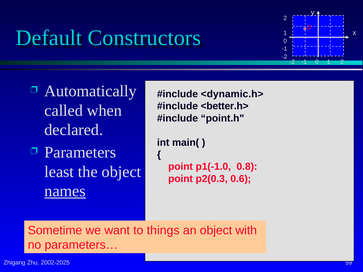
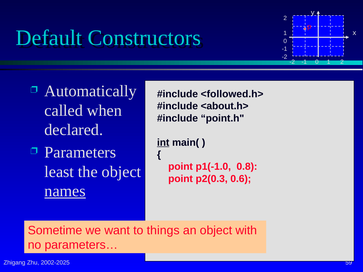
<dynamic.h>: <dynamic.h> -> <followed.h> (232, 94)
<better.h>: <better.h> -> <about.h> (225, 106)
int underline: none -> present (163, 143)
